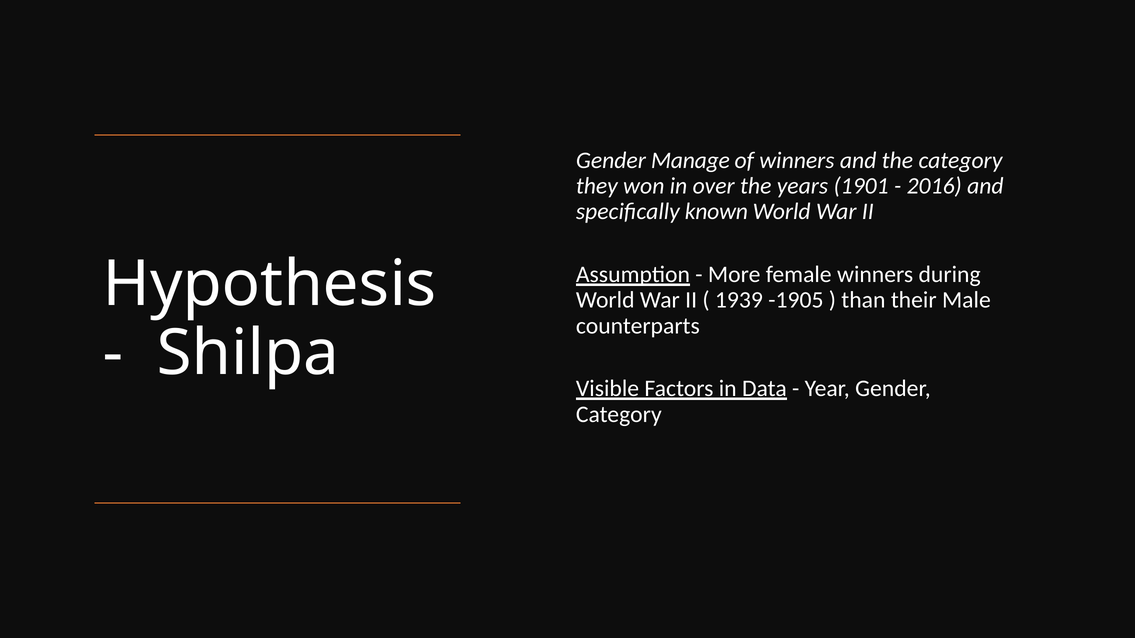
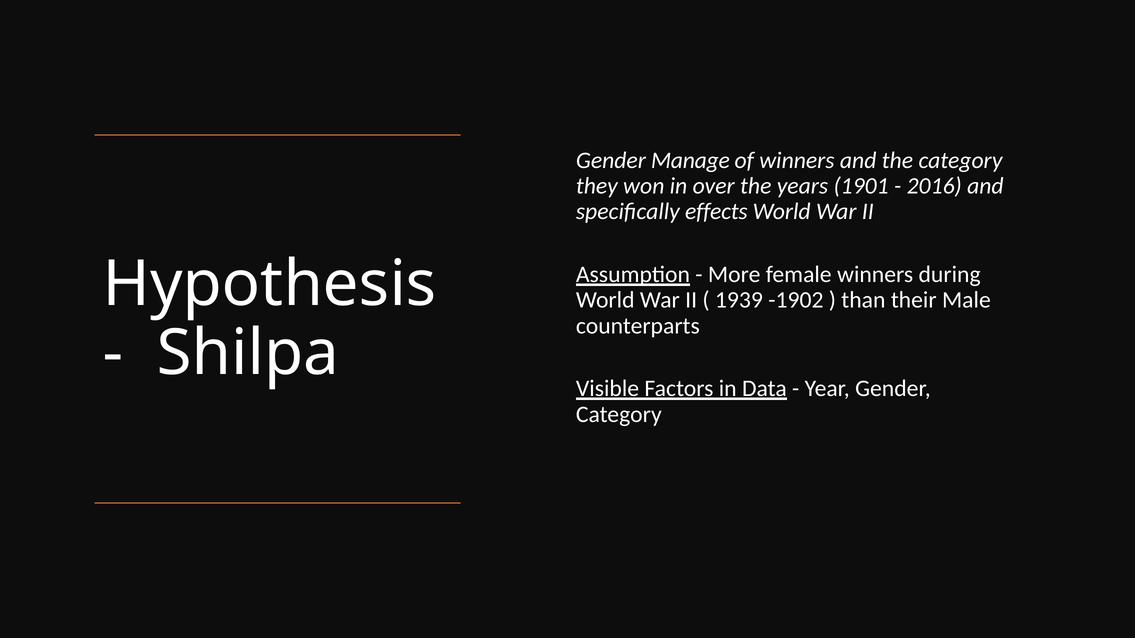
known: known -> effects (716, 212)
-1905: -1905 -> -1902 (796, 300)
